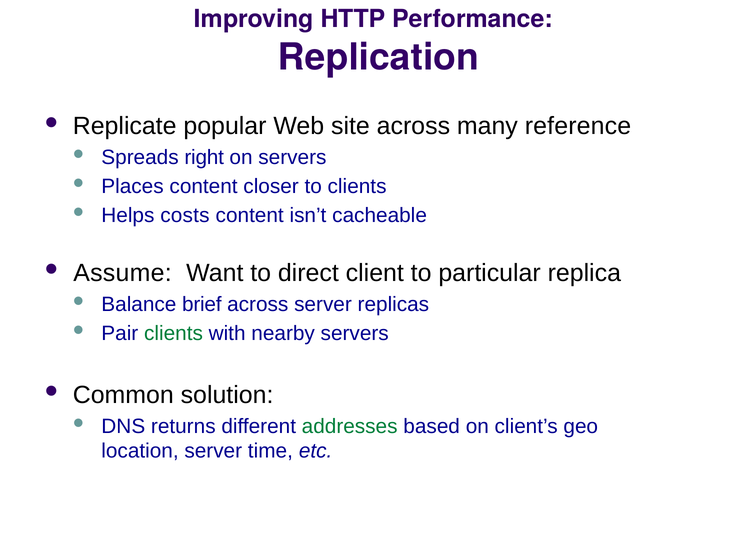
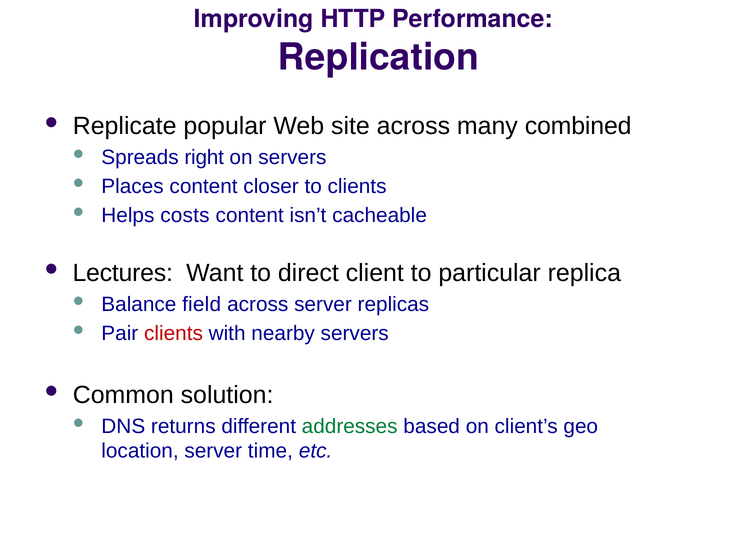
reference: reference -> combined (578, 126)
Assume: Assume -> Lectures (123, 273)
brief: brief -> field (202, 304)
clients colour: green -> red (173, 333)
